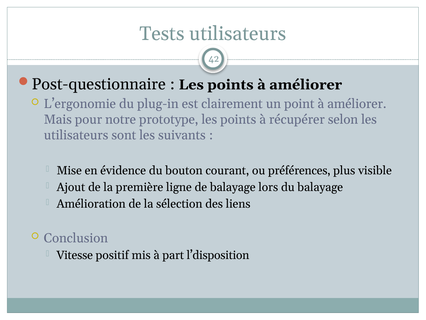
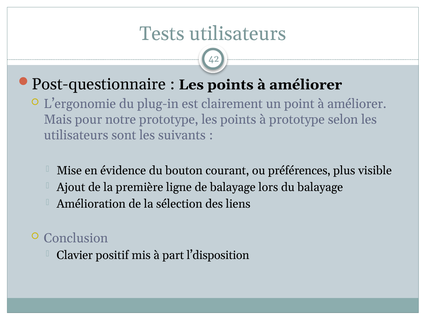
à récupérer: récupérer -> prototype (297, 119)
Vitesse: Vitesse -> Clavier (75, 255)
